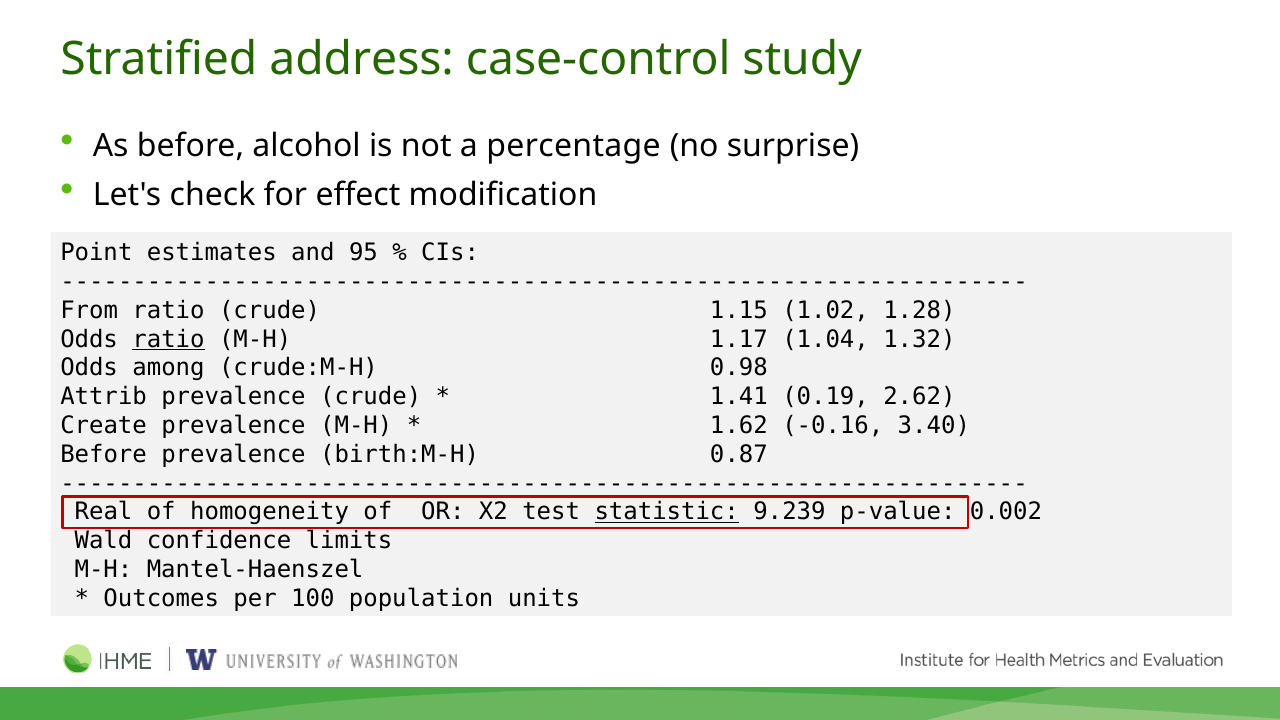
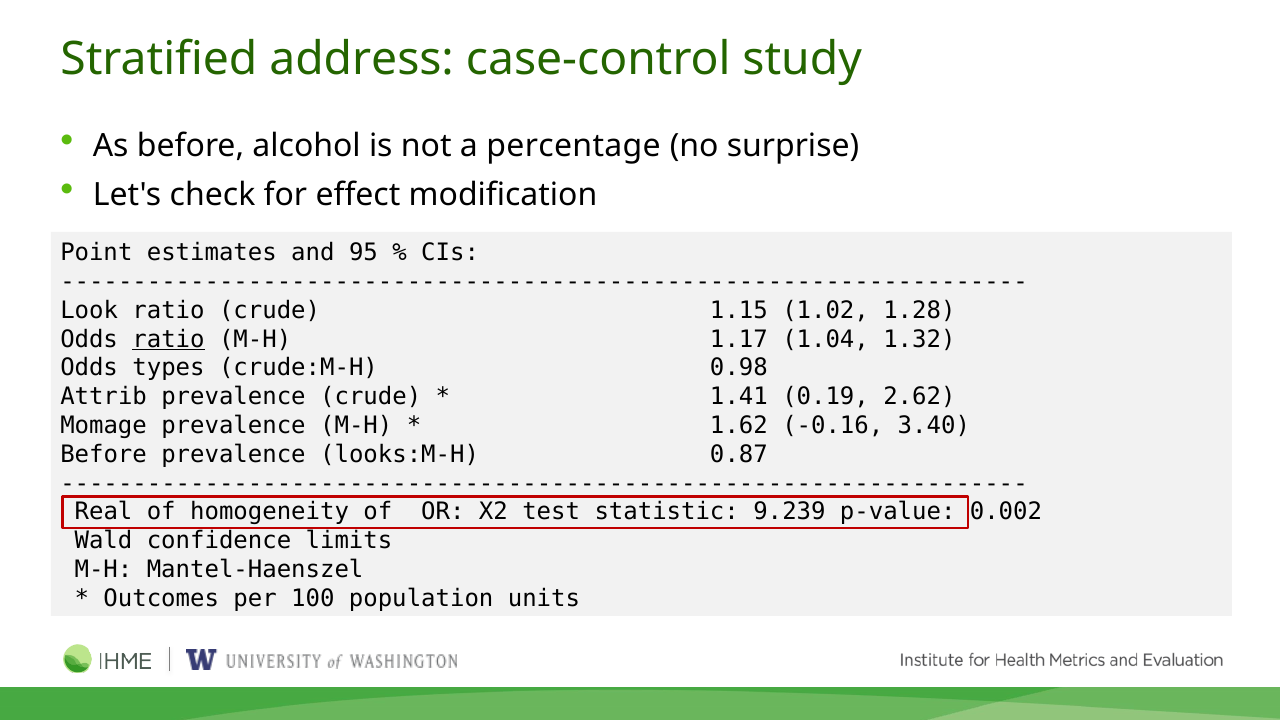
From: From -> Look (89, 310)
among: among -> types (168, 368)
Create: Create -> Momage (104, 426)
birth:M-H: birth:M-H -> looks:M-H (400, 454)
statistic underline: present -> none (667, 512)
